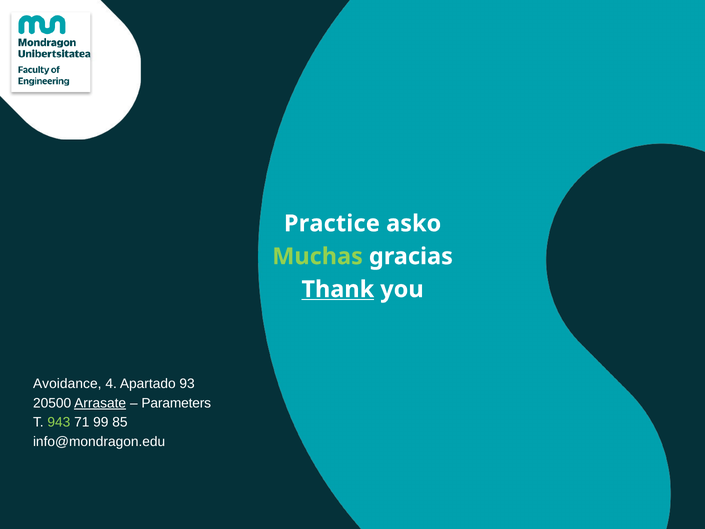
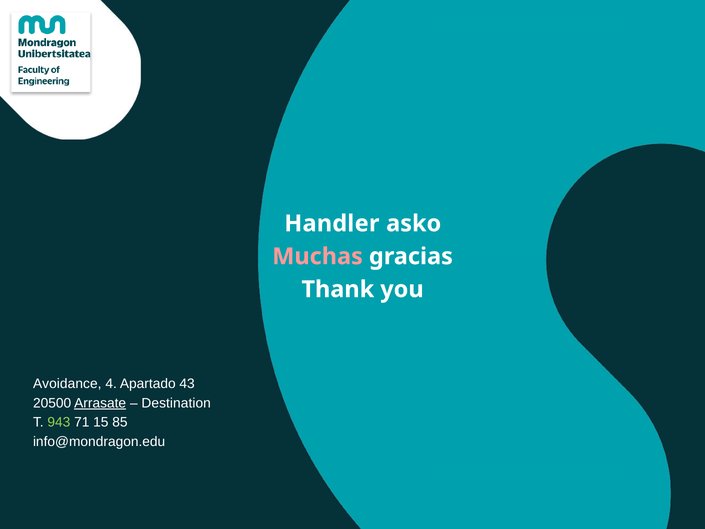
Practice: Practice -> Handler (332, 223)
Muchas colour: light green -> pink (318, 256)
Thank underline: present -> none (338, 289)
93: 93 -> 43 (187, 384)
Parameters: Parameters -> Destination (176, 403)
99: 99 -> 15 (101, 422)
